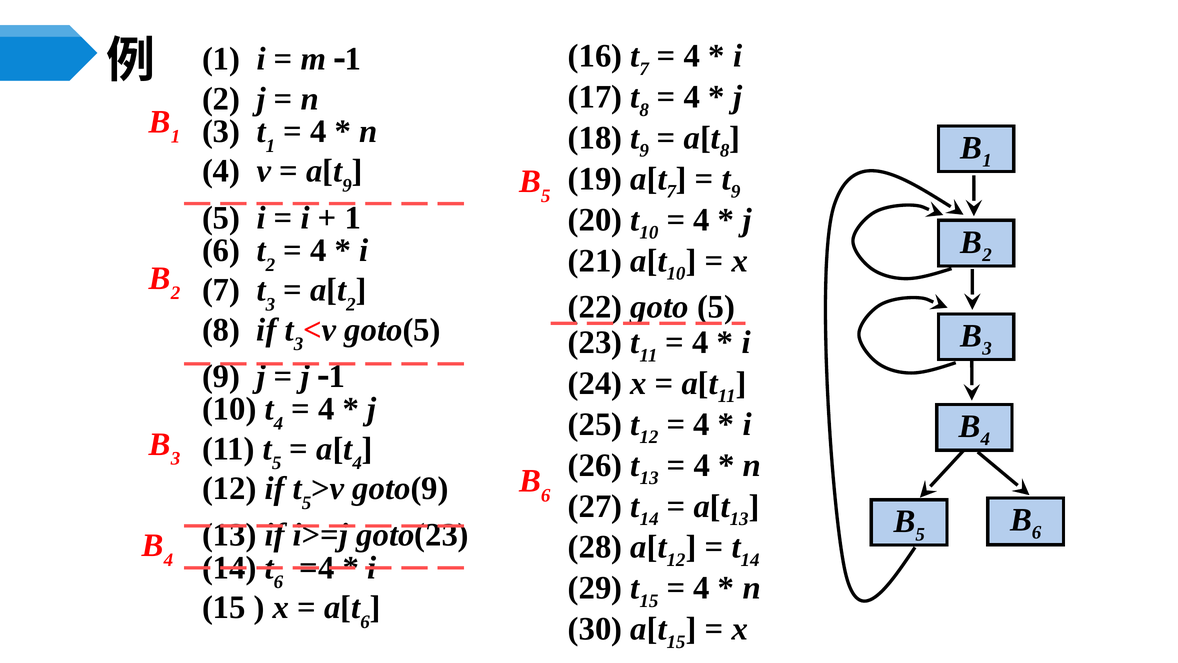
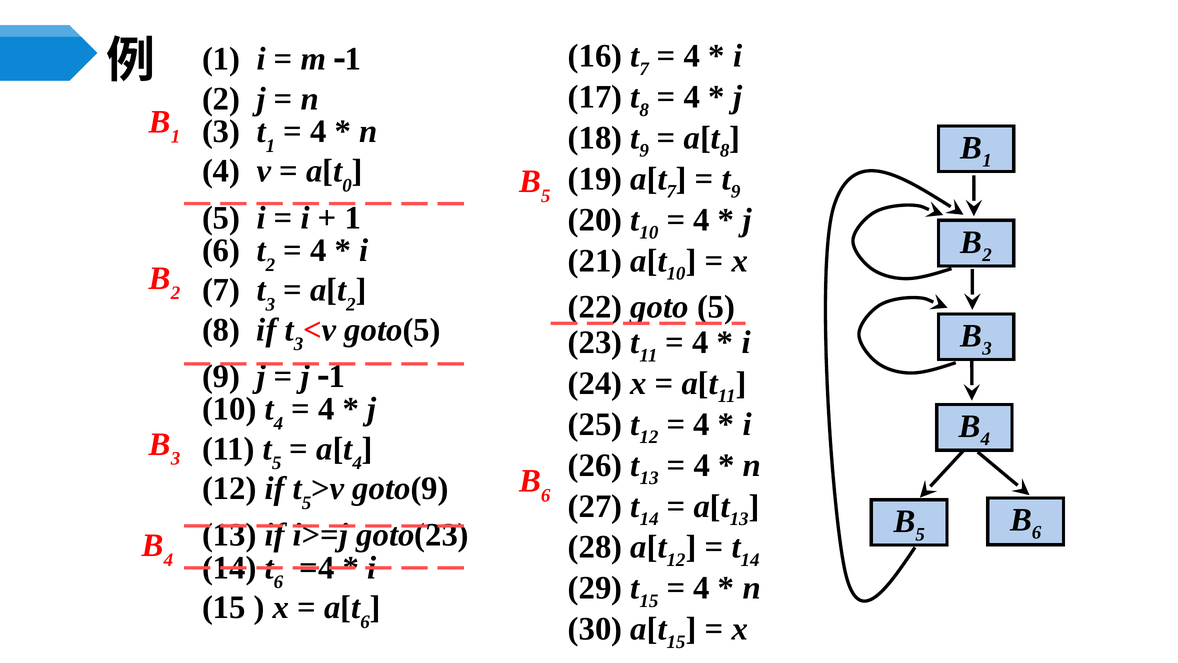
9: 9 -> 0 (347, 185)
